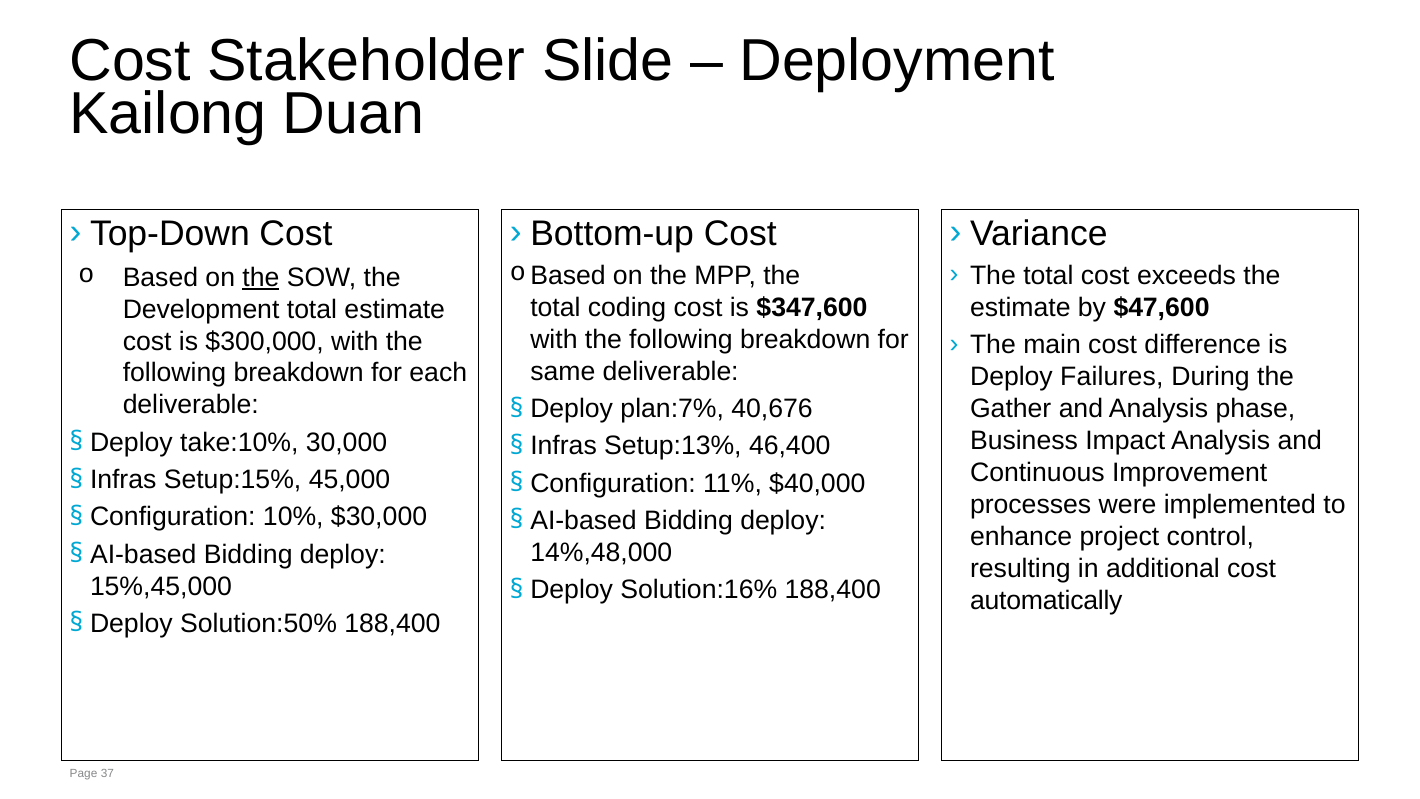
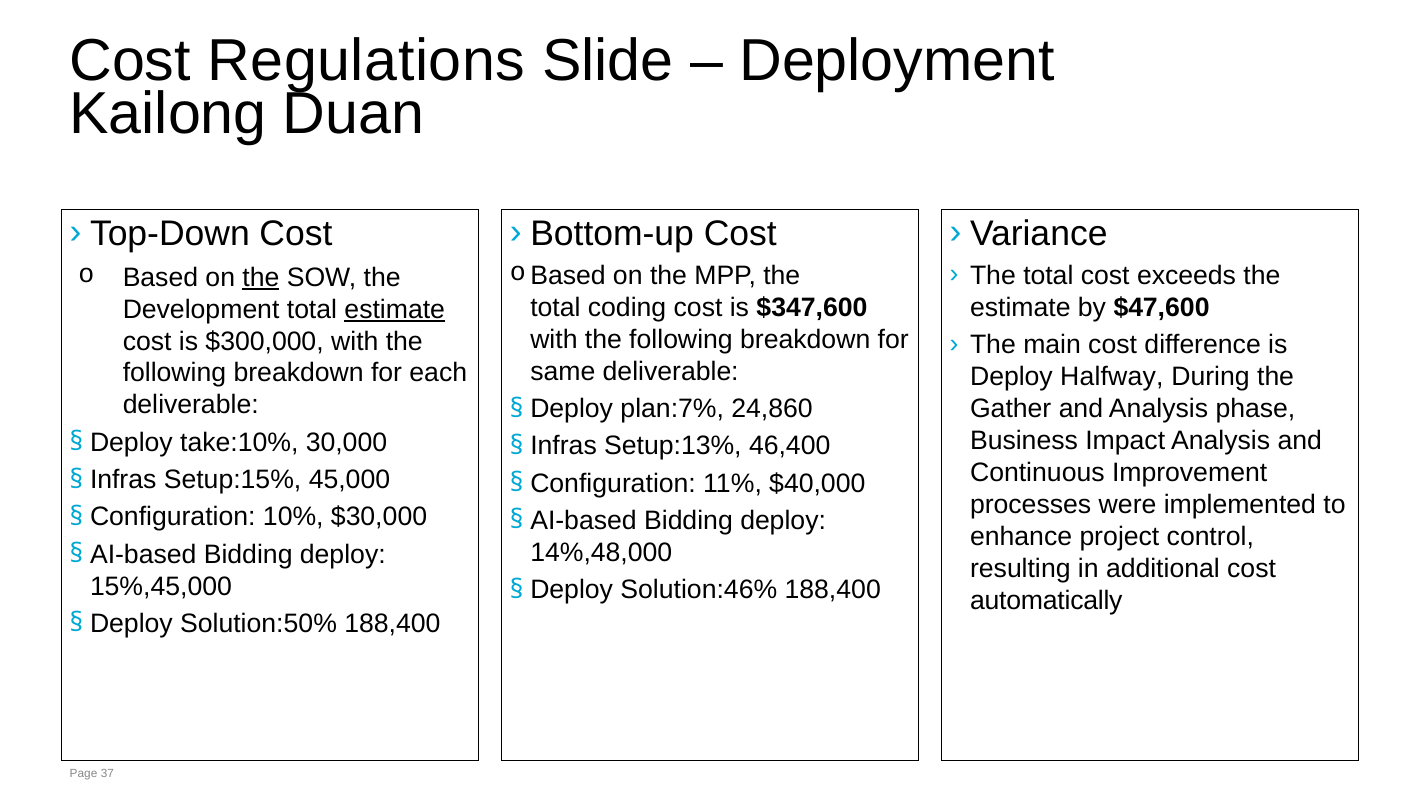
Stakeholder: Stakeholder -> Regulations (366, 61)
estimate underline: none -> present (395, 309)
Failures: Failures -> Halfway (1112, 377)
40,676: 40,676 -> 24,860 (772, 409)
Solution:16%: Solution:16% -> Solution:46% (699, 590)
